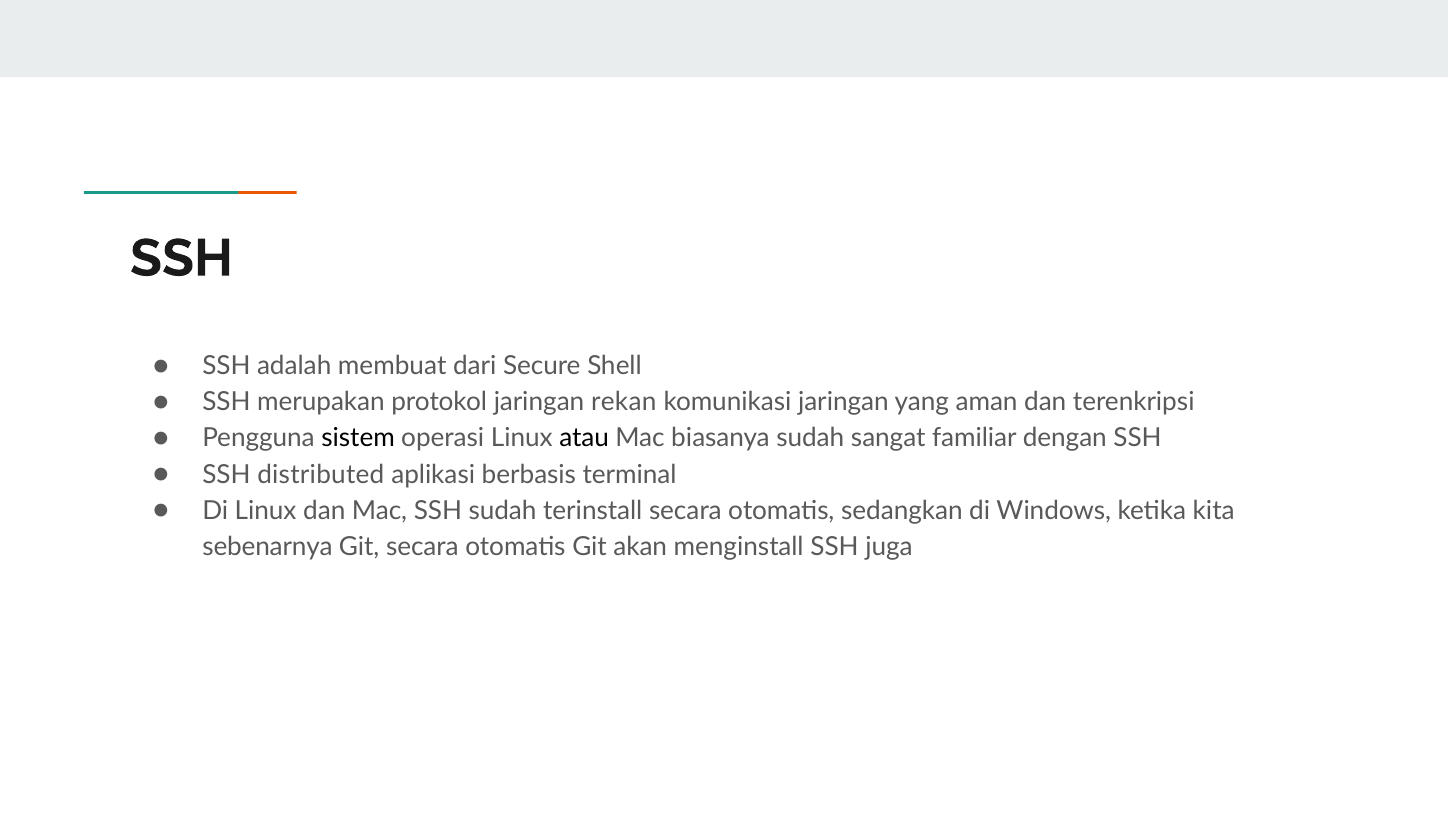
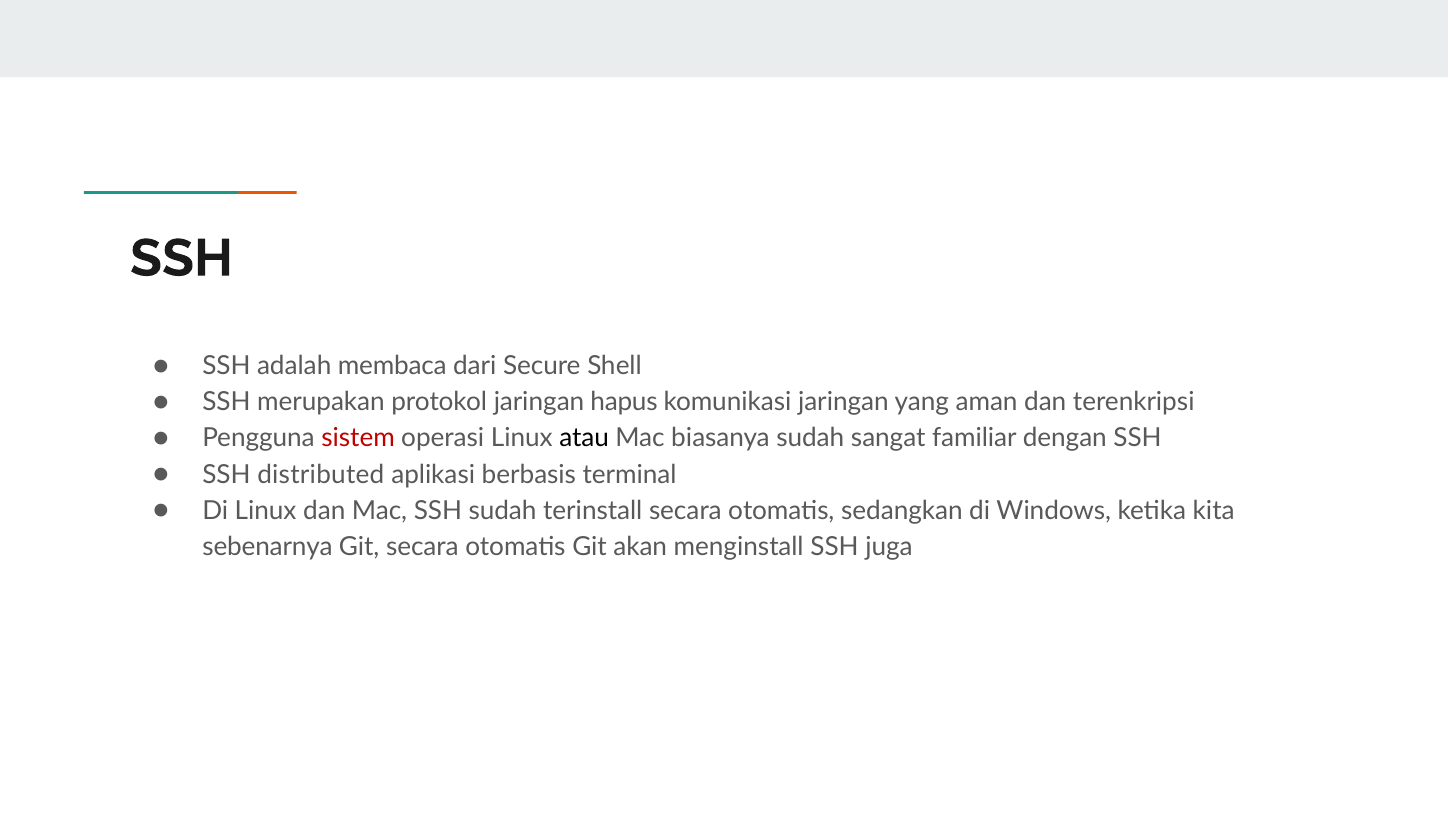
membuat: membuat -> membaca (392, 366)
rekan: rekan -> hapus (624, 402)
sistem colour: black -> red (358, 438)
